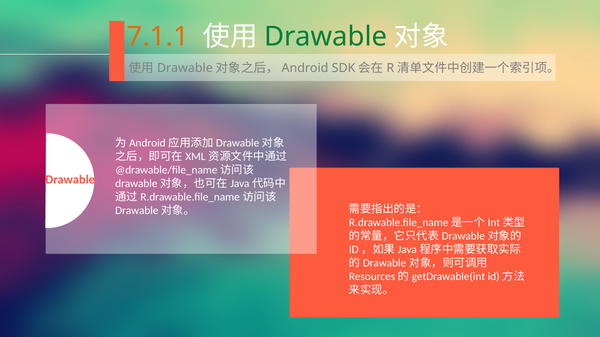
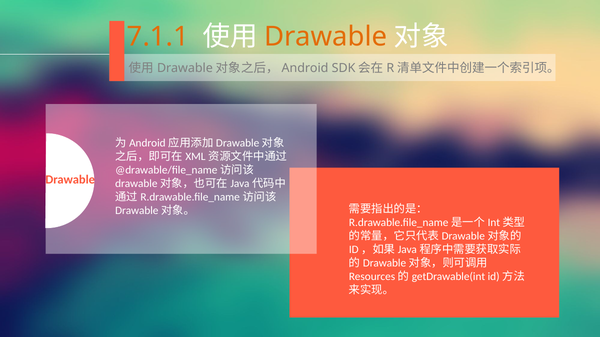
Drawable colour: green -> orange (326, 37)
